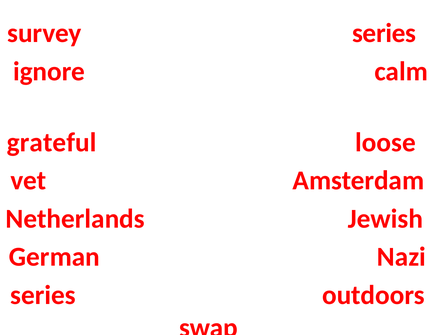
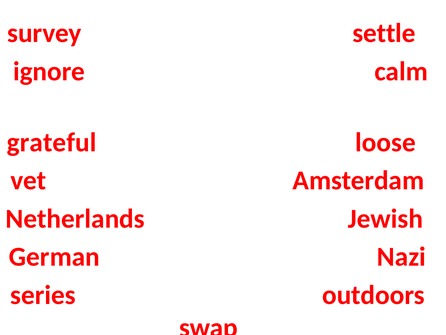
survey series: series -> settle (384, 33)
